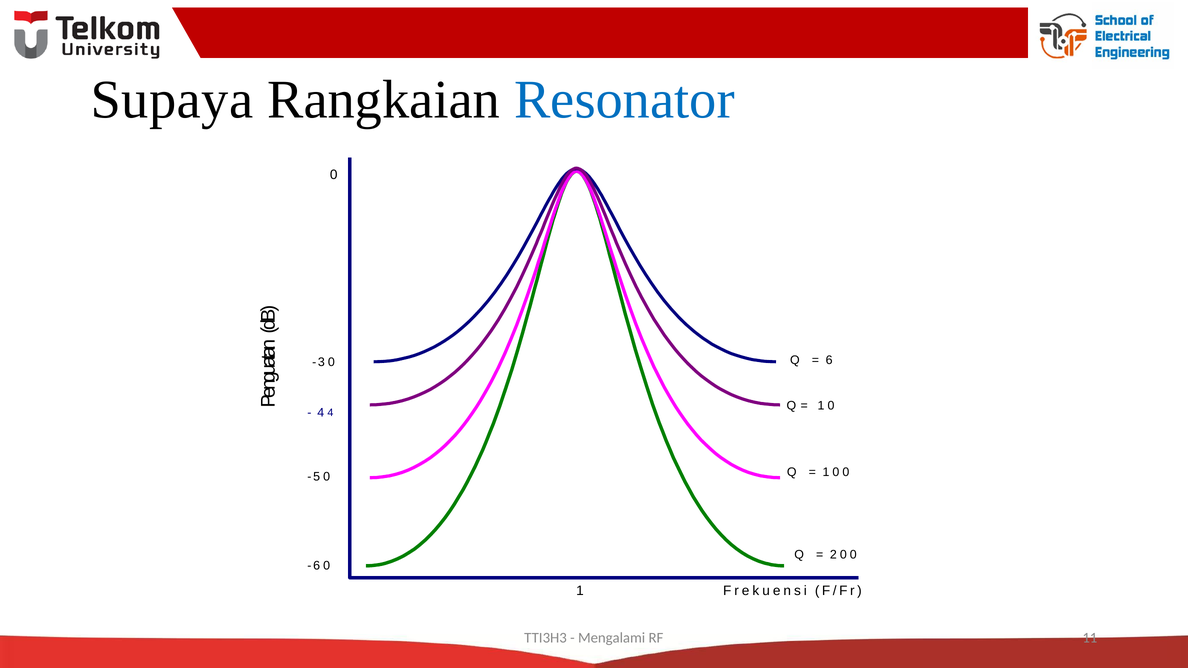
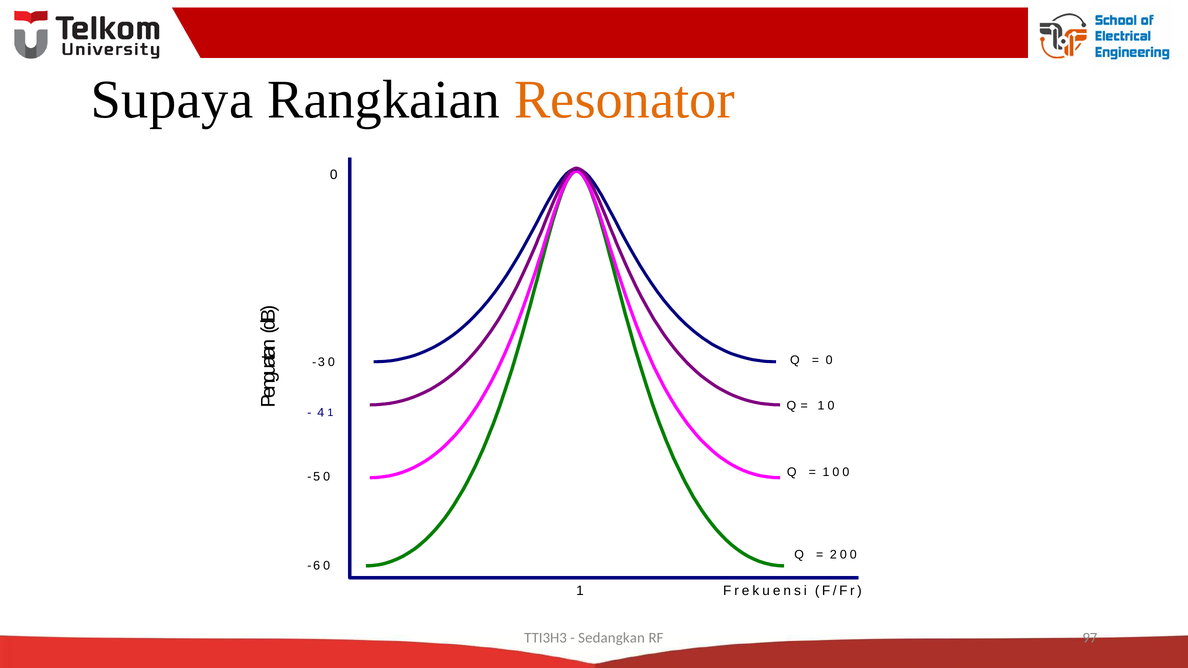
Resonator colour: blue -> orange (624, 100)
6: 6 -> 0 (829, 360)
4: 4 -> 1 (330, 413)
Mengalami: Mengalami -> Sedangkan (612, 638)
11: 11 -> 97 (1090, 638)
